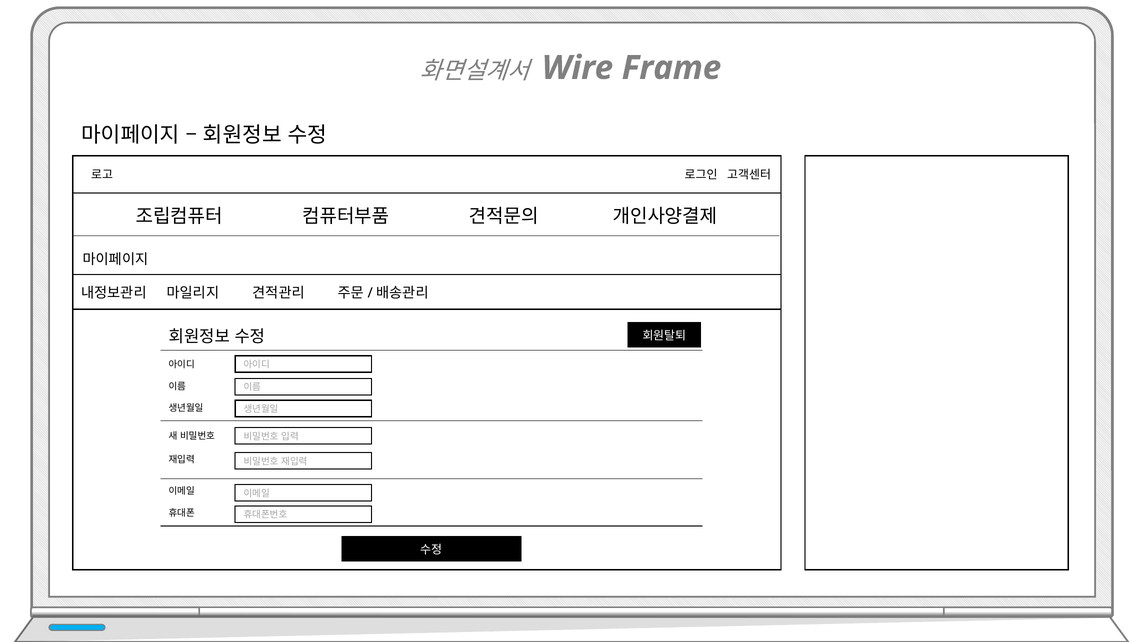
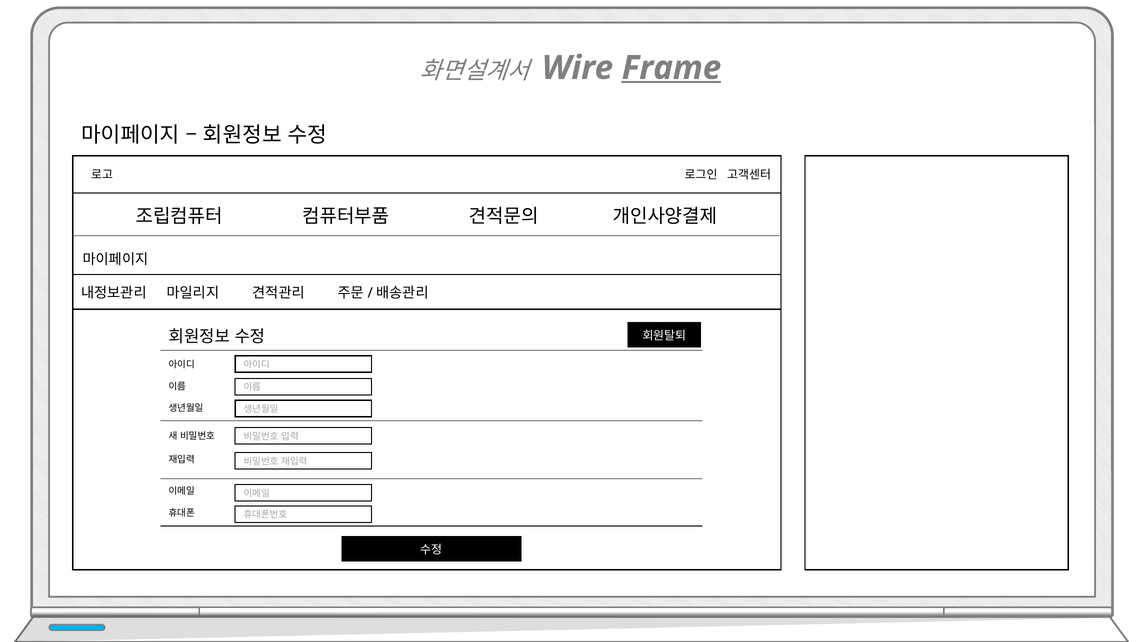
Frame underline: none -> present (672, 68)
